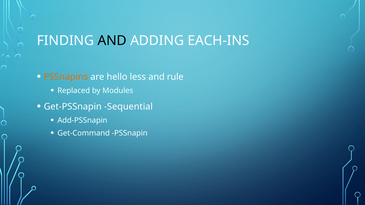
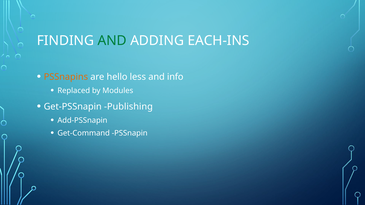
AND colour: black -> green (112, 41)
rule: rule -> info (175, 77)
Sequential: Sequential -> Publishing (128, 107)
